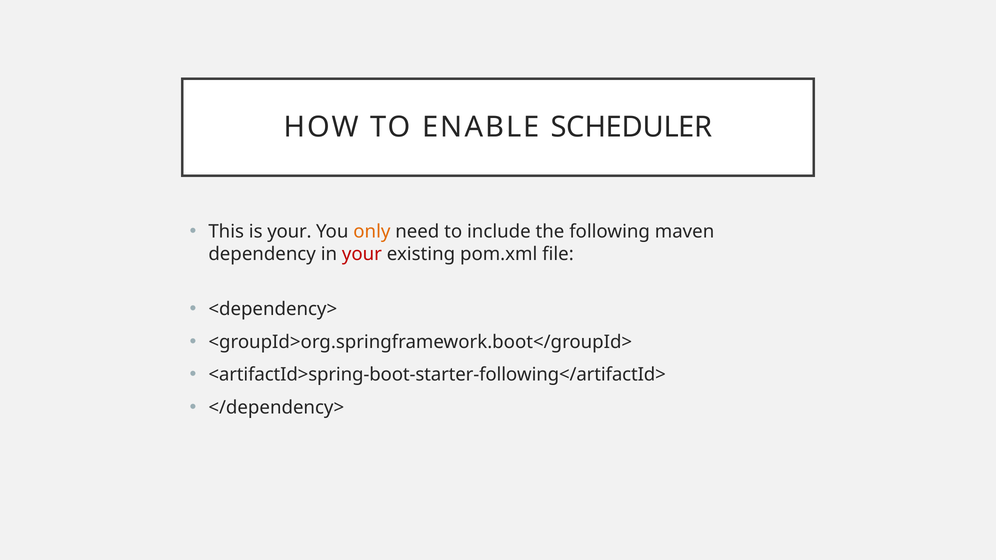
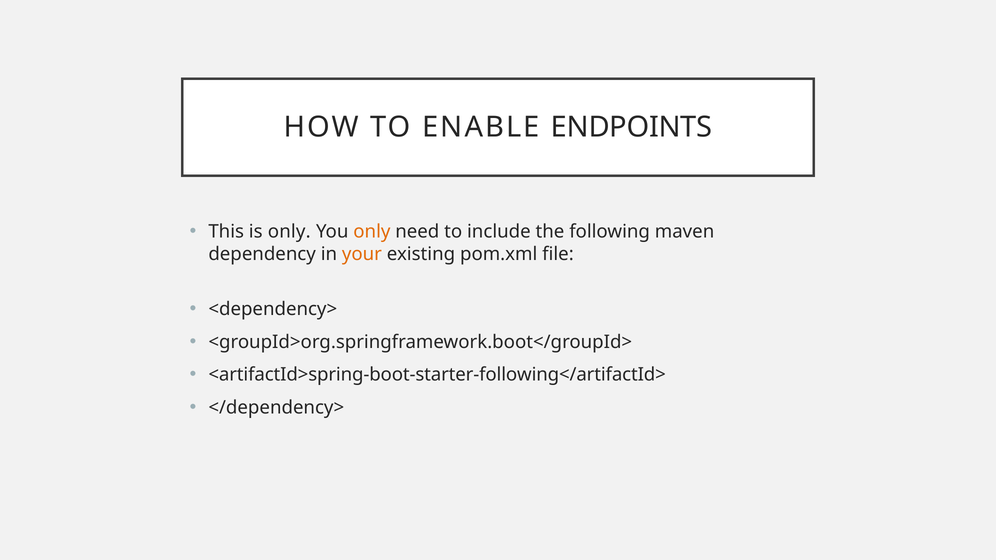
SCHEDULER: SCHEDULER -> ENDPOINTS (632, 127)
is your: your -> only (289, 232)
your colour: red -> orange (362, 254)
